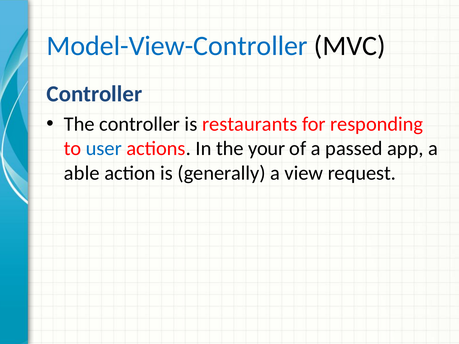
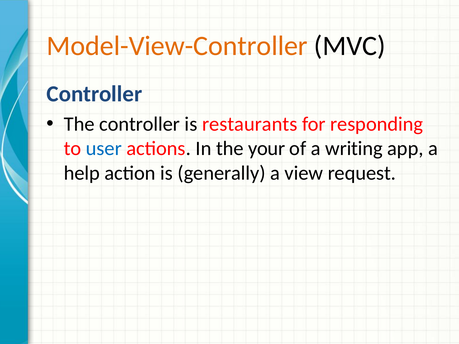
Model-View-Controller colour: blue -> orange (177, 46)
passed: passed -> writing (354, 149)
able: able -> help (82, 173)
